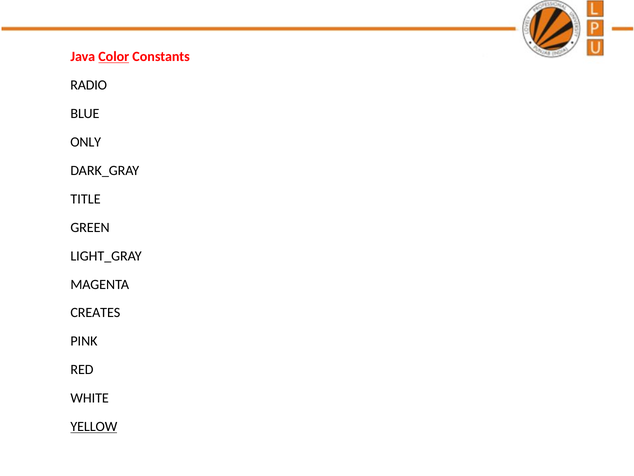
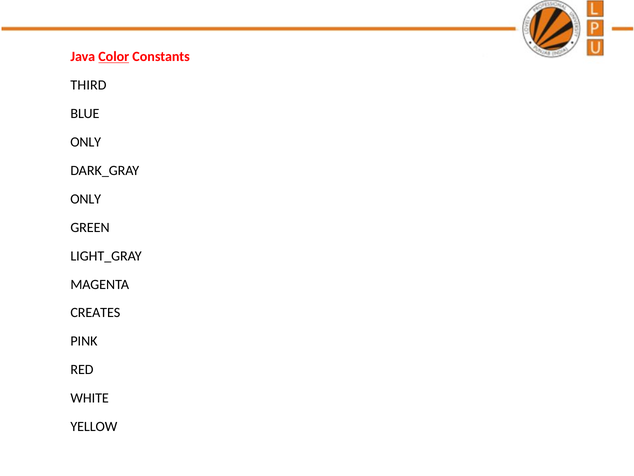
RADIO: RADIO -> THIRD (89, 85)
TITLE: TITLE -> ONLY (86, 199)
YELLOW underline: present -> none (94, 426)
